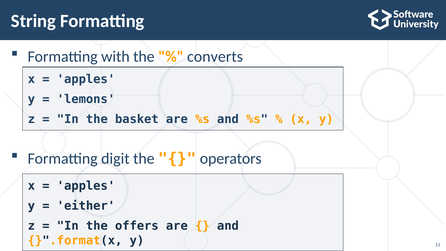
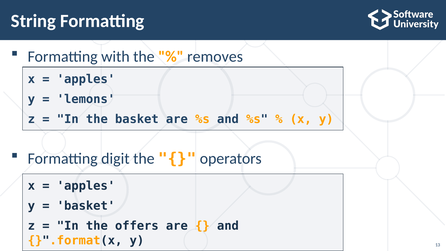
converts: converts -> removes (215, 57)
either: either -> basket (86, 206)
